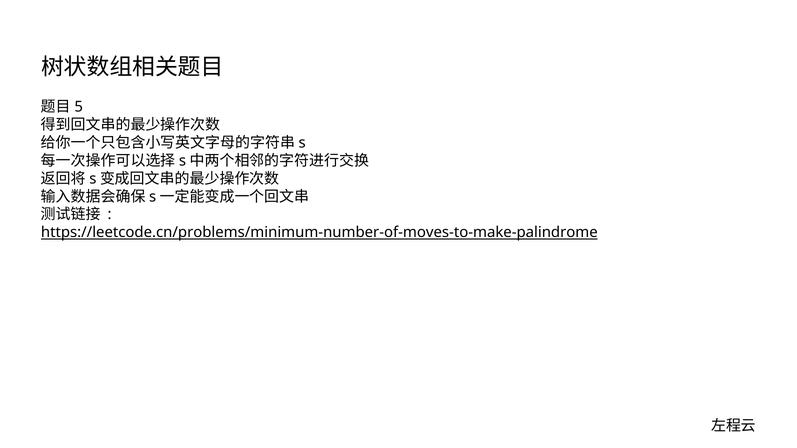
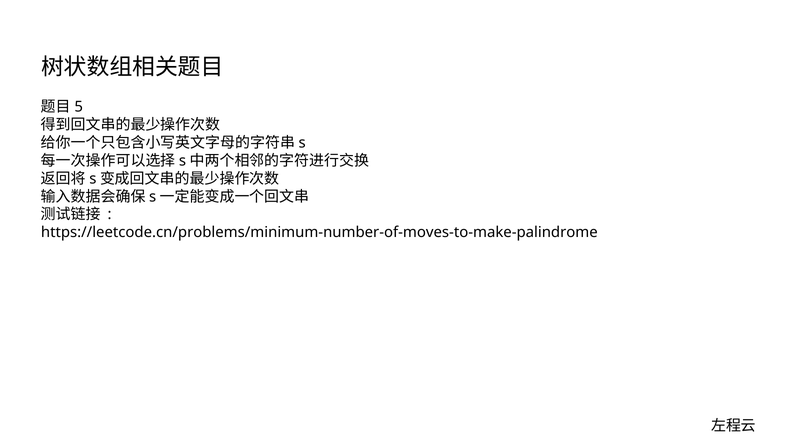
https://leetcode.cn/problems/minimum-number-of-moves-to-make-palindrome underline: present -> none (319, 233)
